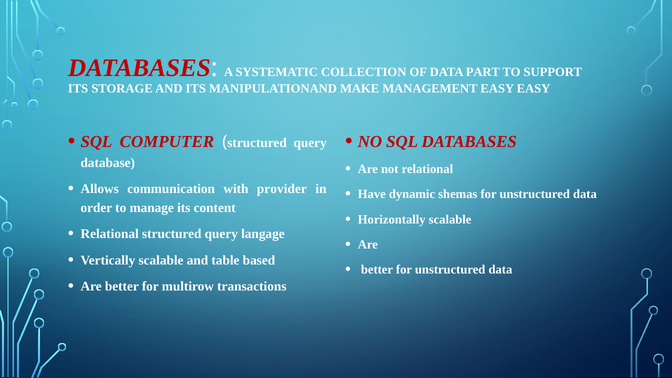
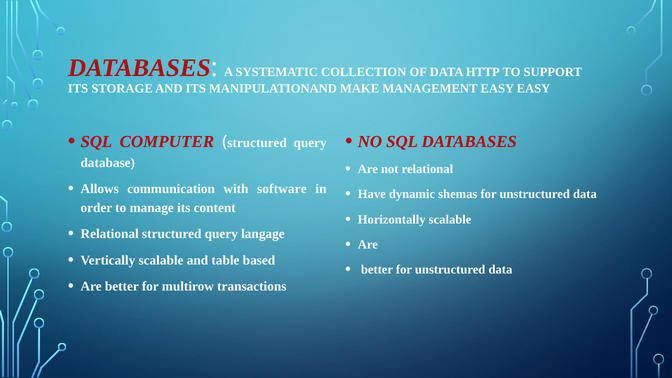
PART: PART -> HTTP (483, 72)
provider: provider -> software (282, 189)
